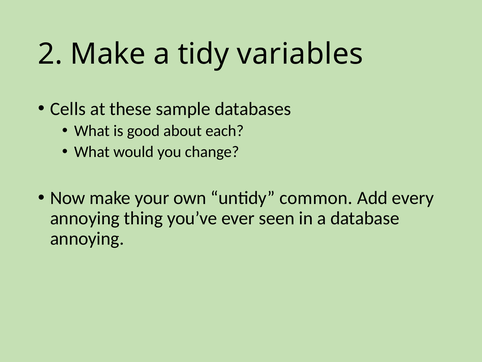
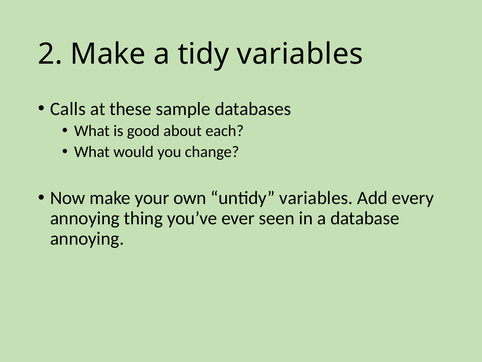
Cells: Cells -> Calls (68, 109)
untidy common: common -> variables (316, 198)
